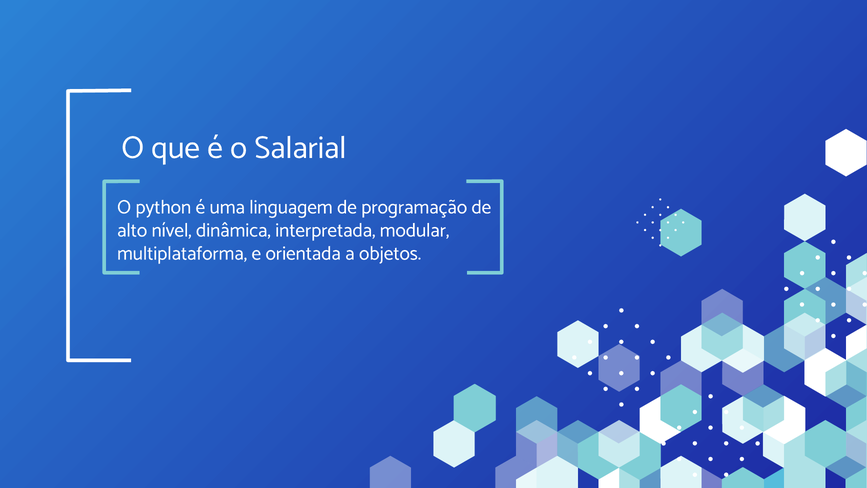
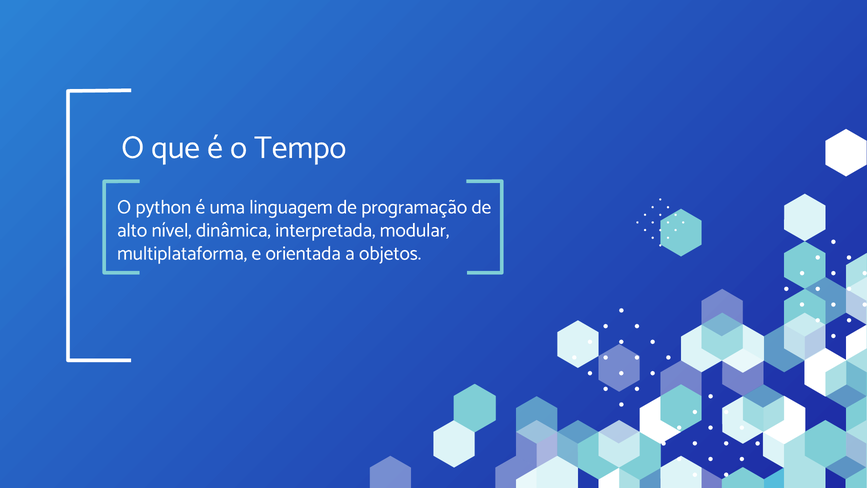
Salarial: Salarial -> Tempo (300, 147)
